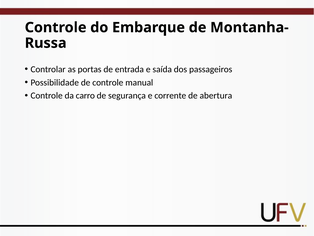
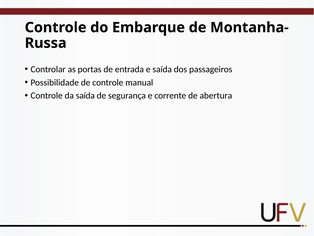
da carro: carro -> saída (85, 95)
